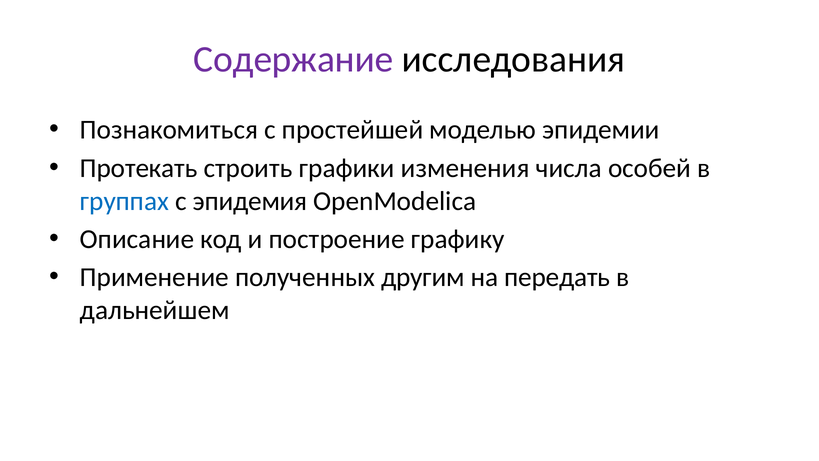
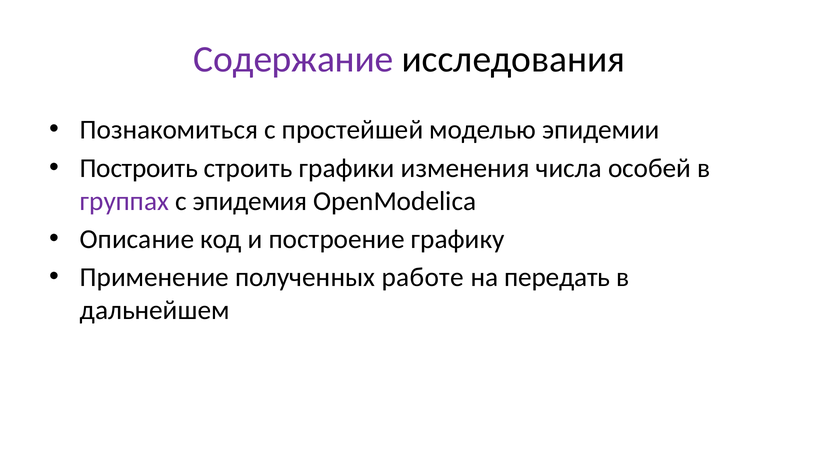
Протекать: Протекать -> Построить (139, 168)
группах colour: blue -> purple (124, 201)
другим: другим -> работе (423, 277)
